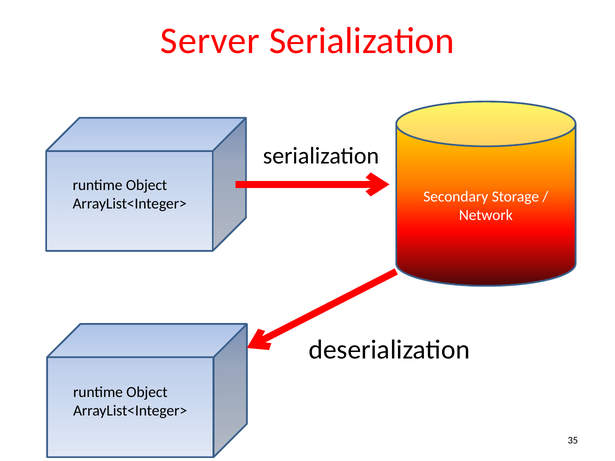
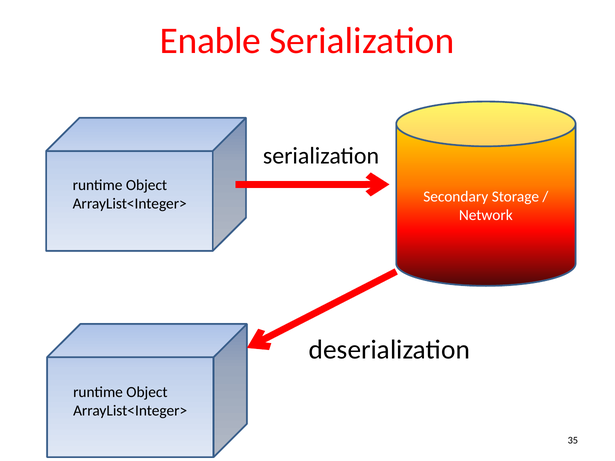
Server: Server -> Enable (211, 41)
